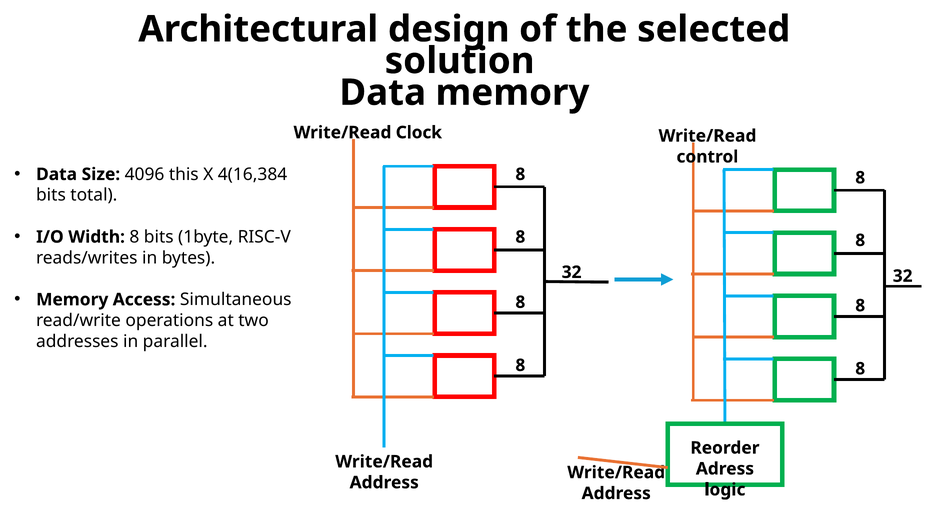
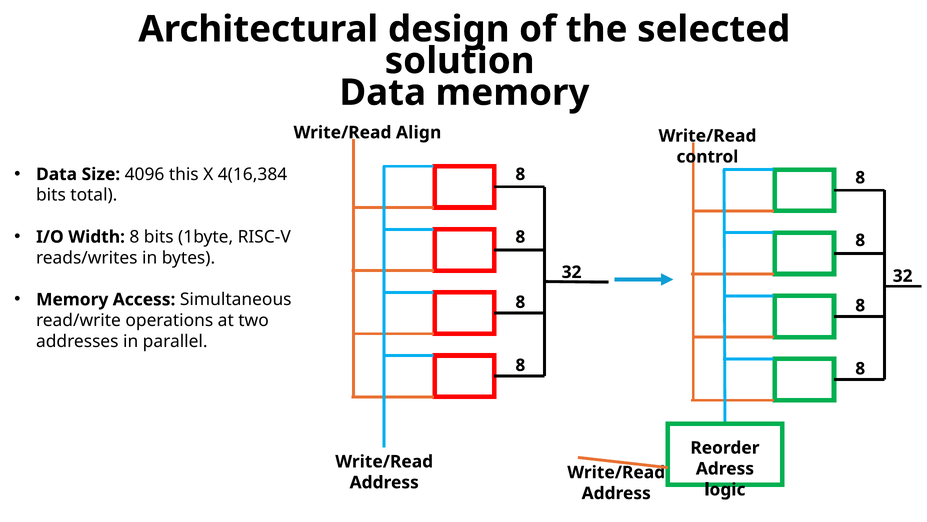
Clock: Clock -> Align (419, 132)
